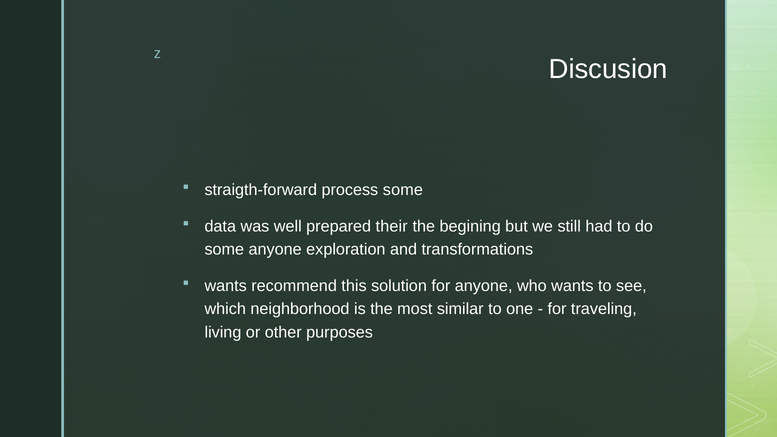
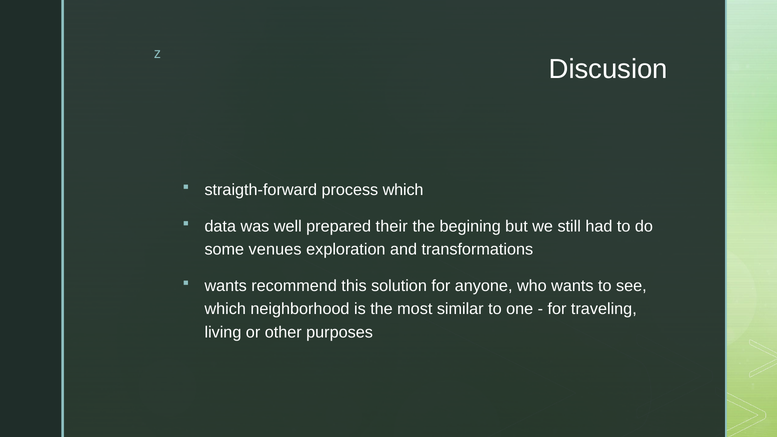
process some: some -> which (403, 190)
some anyone: anyone -> venues (275, 250)
